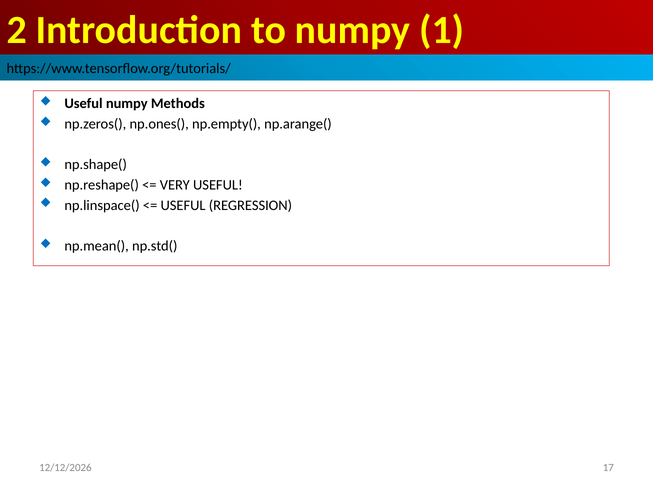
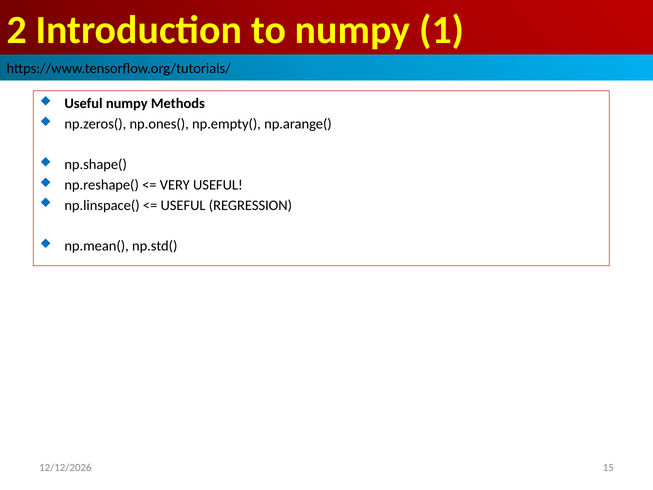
17: 17 -> 15 (608, 468)
